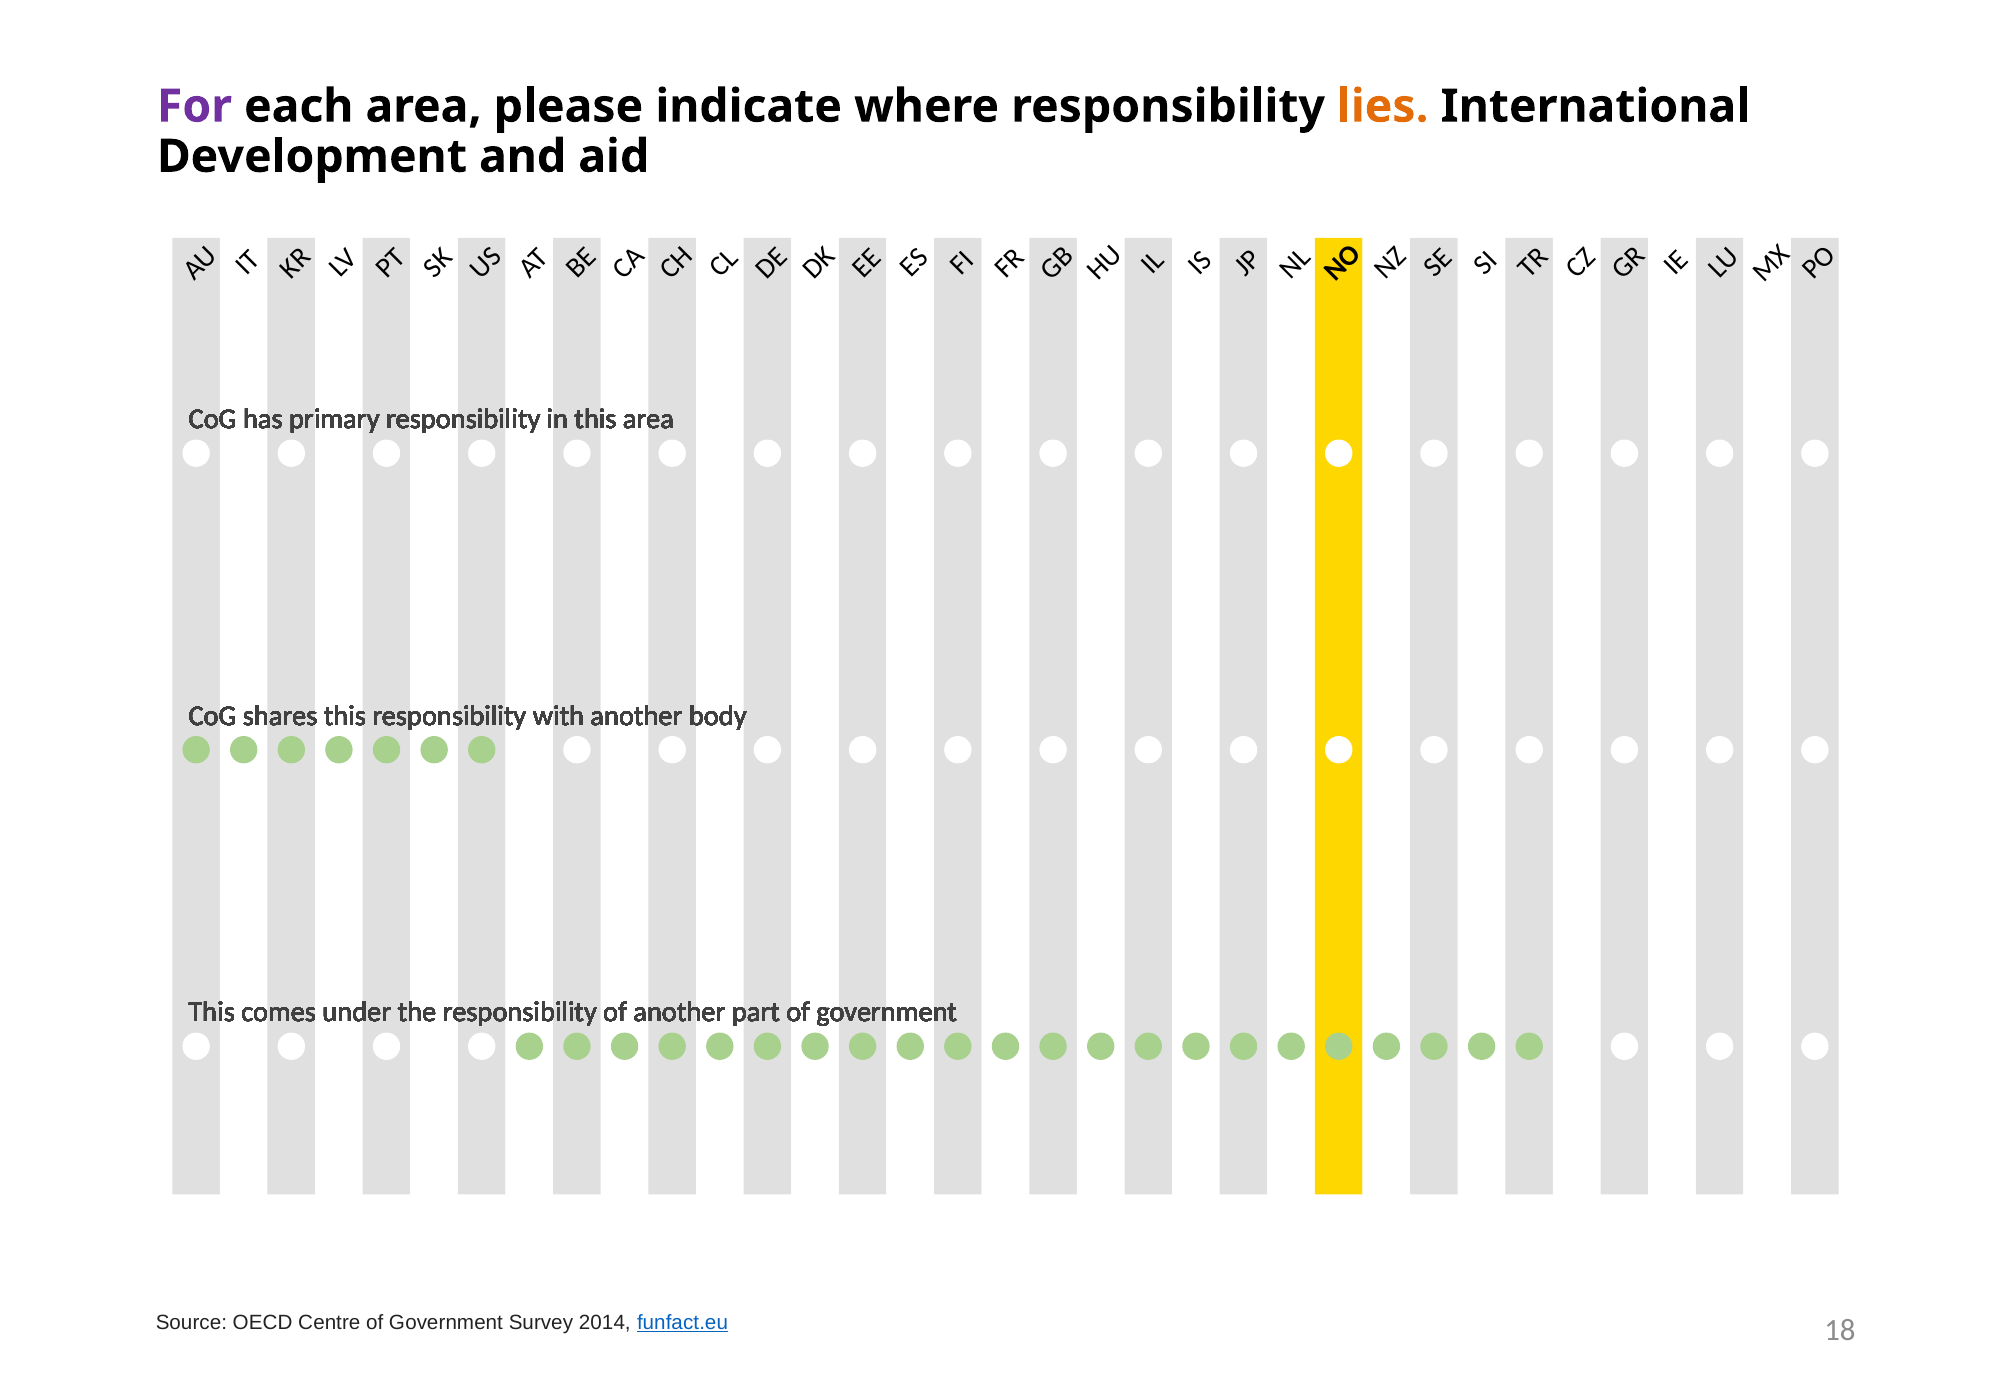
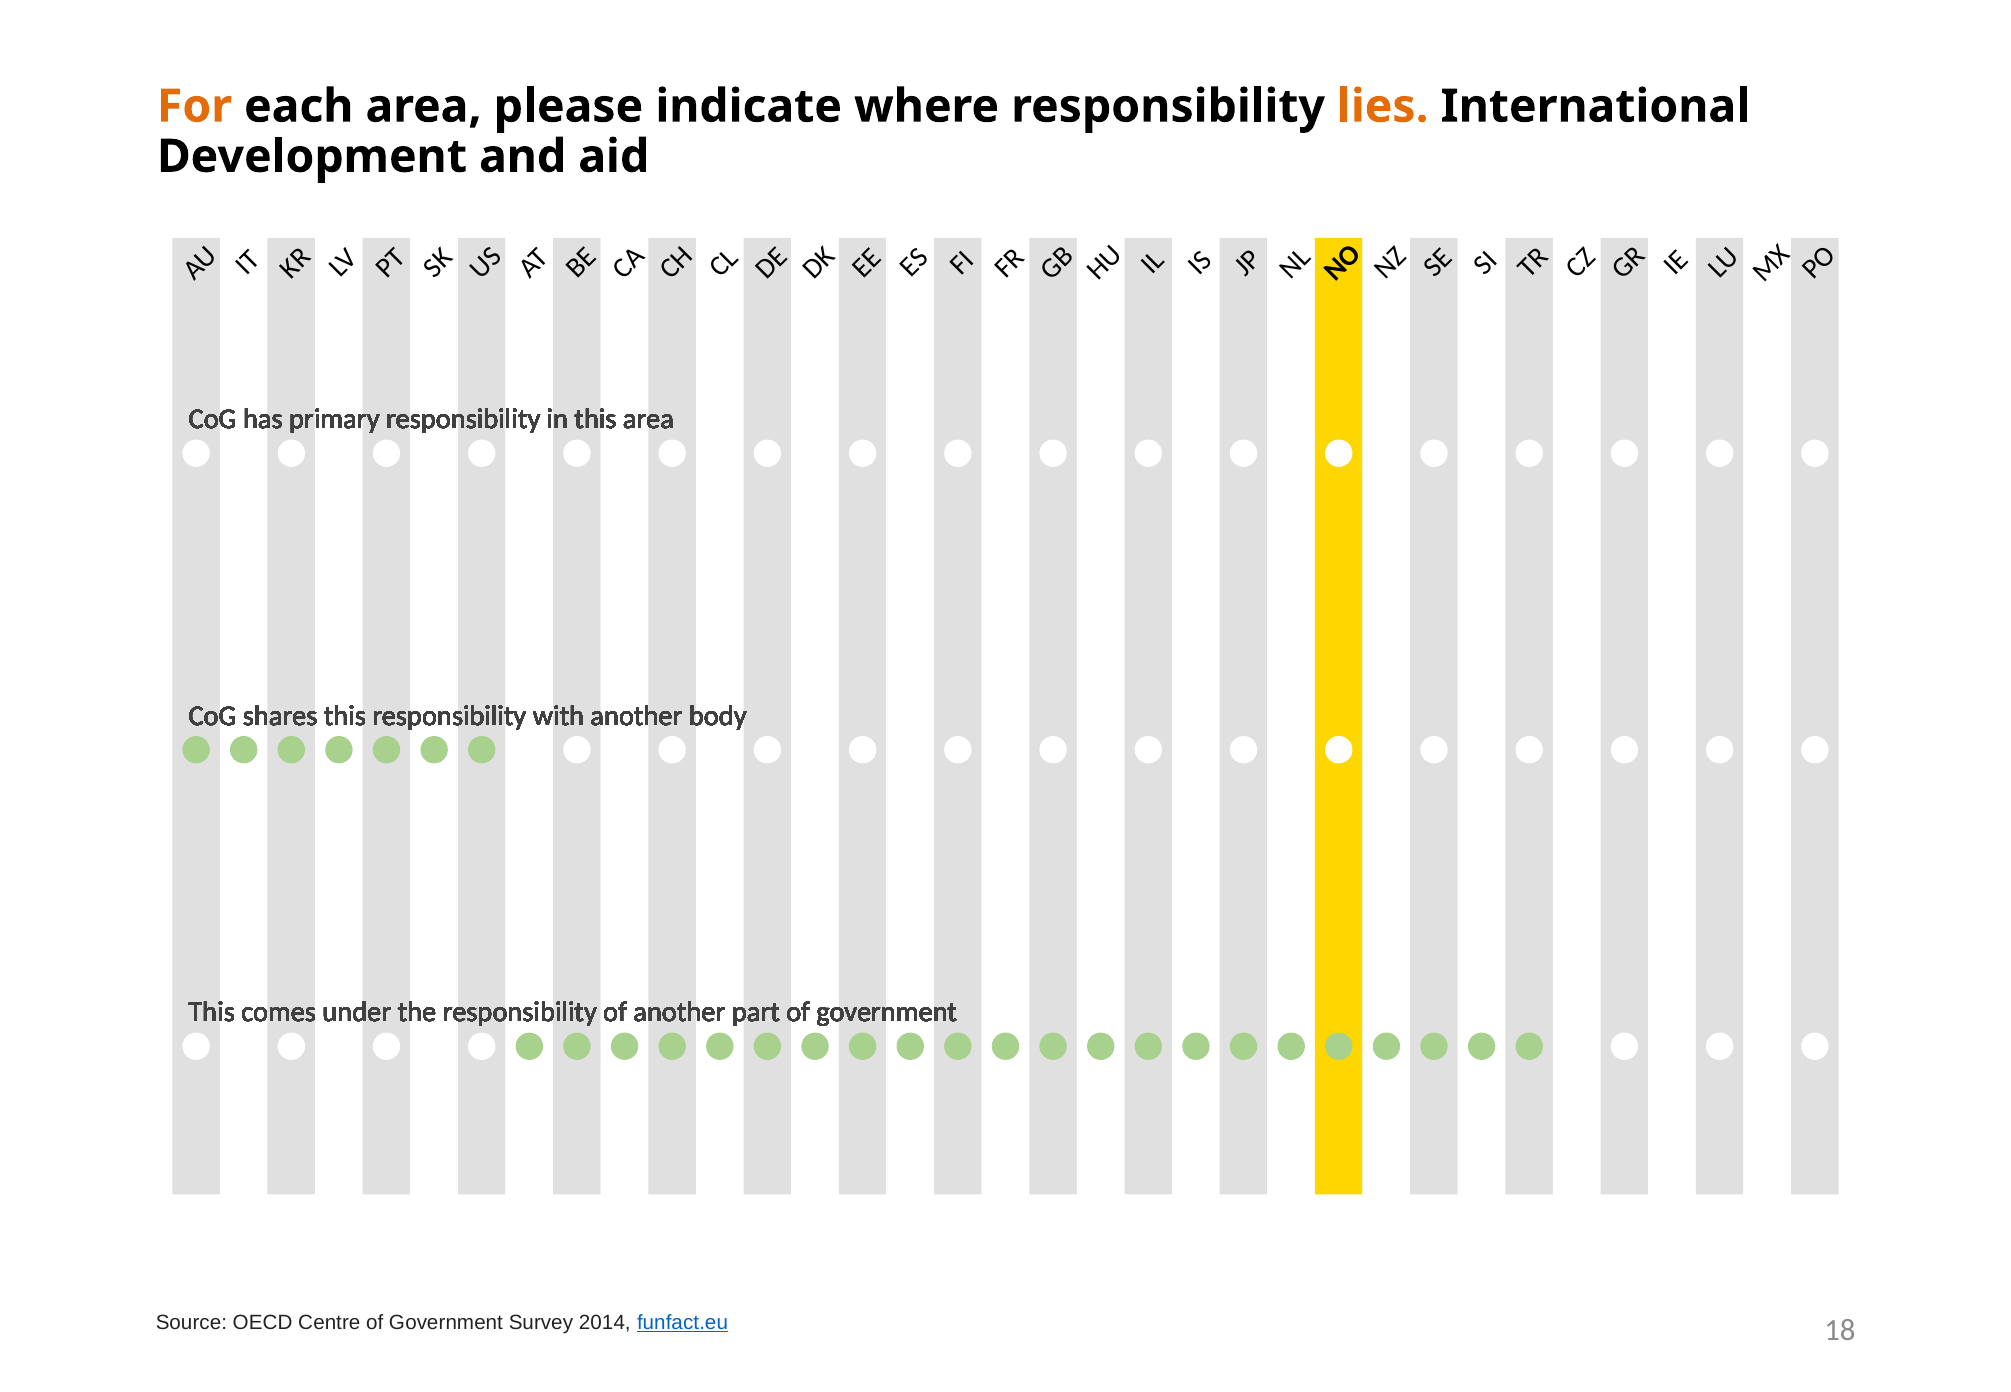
For colour: purple -> orange (194, 106)
